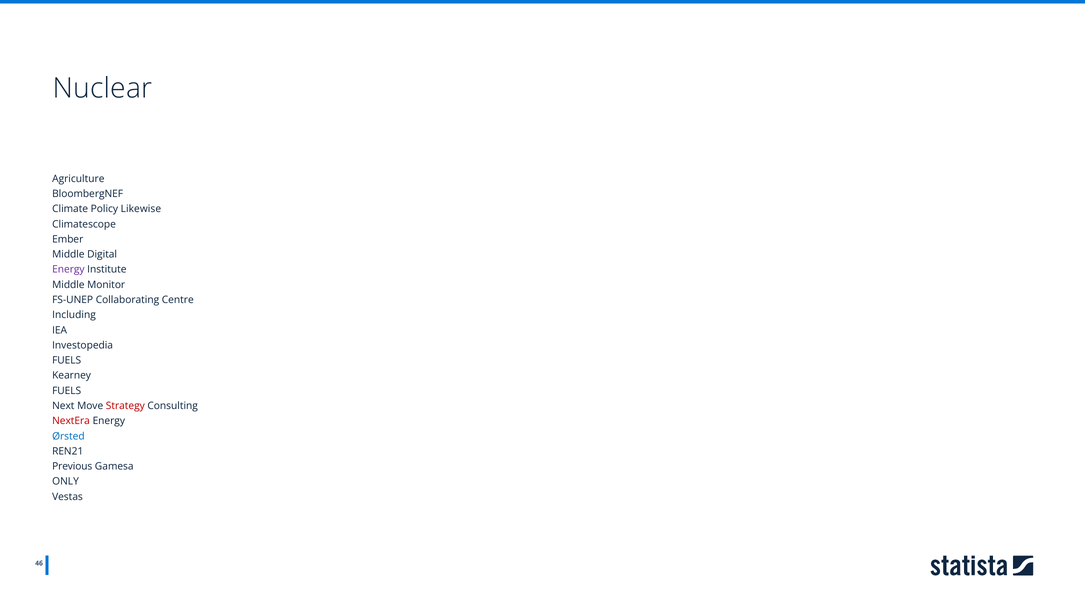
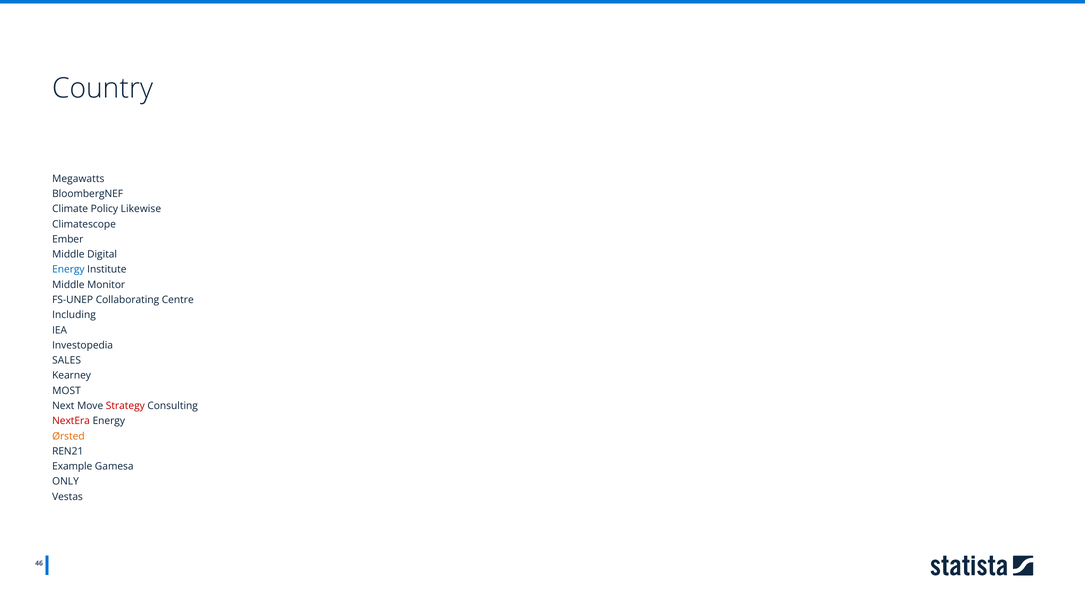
Nuclear: Nuclear -> Country (103, 88)
Agriculture: Agriculture -> Megawatts (78, 179)
Energy colour: purple -> blue (68, 269)
FUELS: FUELS -> SALES (67, 360)
FUELS: FUELS -> MOST (67, 390)
Ørsted colour: blue -> orange (68, 436)
Previous: Previous -> Example (72, 466)
